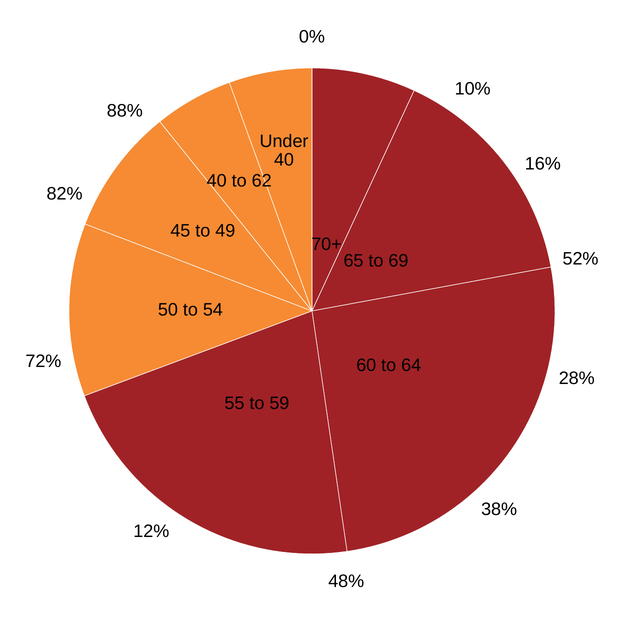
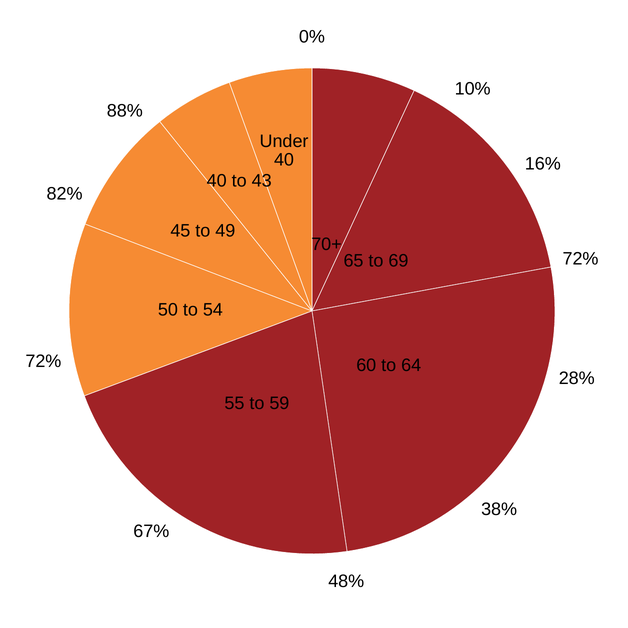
62: 62 -> 43 (262, 181)
52%: 52% -> 72% (581, 259)
12%: 12% -> 67% (151, 531)
